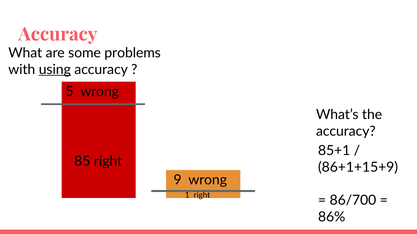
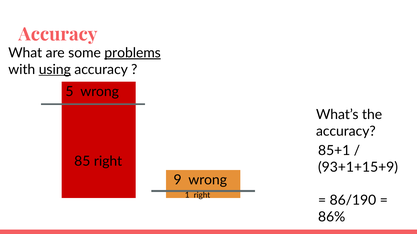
problems underline: none -> present (133, 53)
86+1+15+9: 86+1+15+9 -> 93+1+15+9 (358, 168)
86/700: 86/700 -> 86/190 (353, 201)
